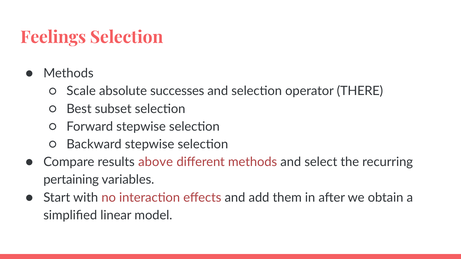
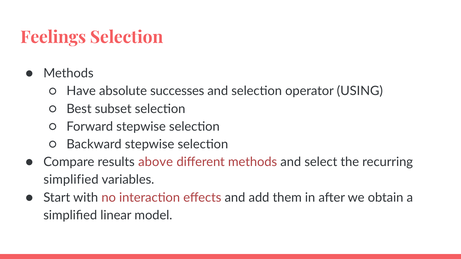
Scale: Scale -> Have (81, 91)
THERE: THERE -> USING (360, 91)
pertaining: pertaining -> simplified (71, 180)
